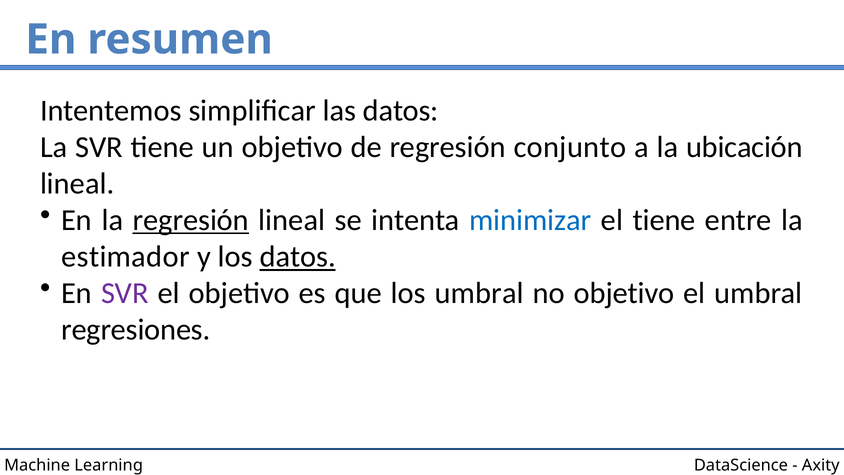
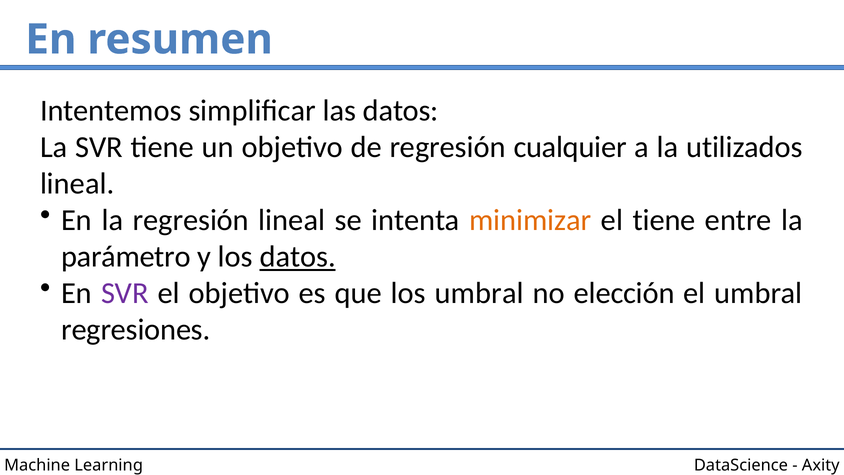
conjunto: conjunto -> cualquier (570, 147)
ubicación: ubicación -> utilizados (744, 147)
regresión underline: present -> none (191, 220)
minimizar colour: blue -> orange (530, 220)
estimador: estimador -> parámetro (126, 257)
no objetivo: objetivo -> elección (624, 293)
